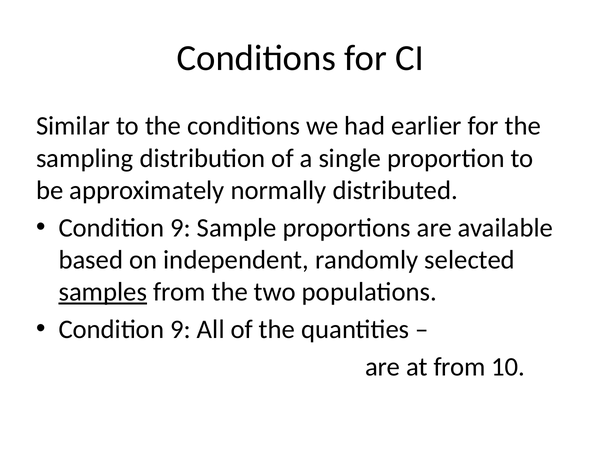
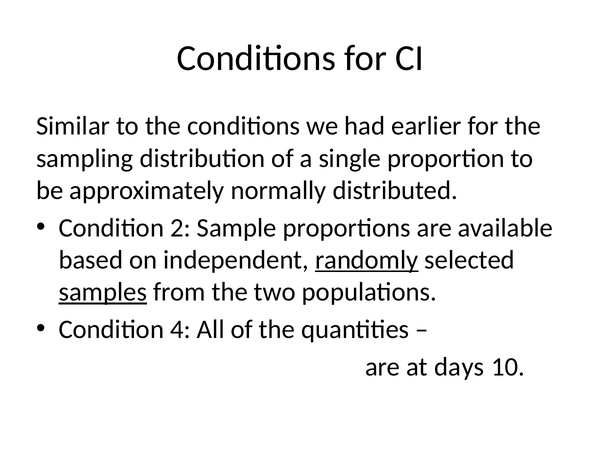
9: 9 -> 2 (180, 228)
randomly underline: none -> present (367, 260)
9: 9 -> 4 (180, 329)
at from: from -> days (459, 367)
